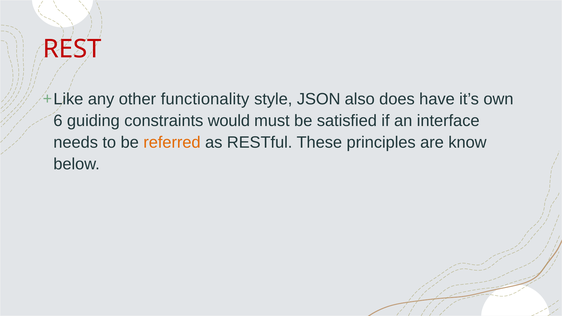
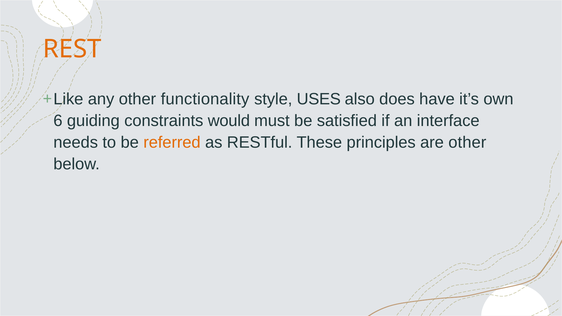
REST colour: red -> orange (72, 49)
JSON: JSON -> USES (319, 99)
are know: know -> other (467, 142)
